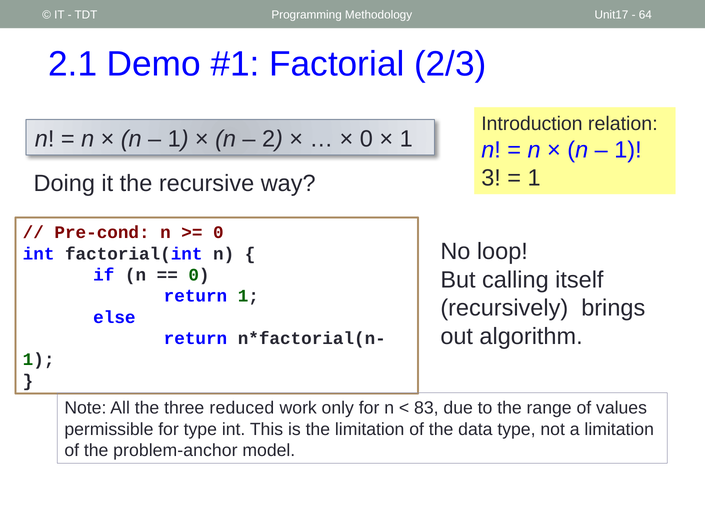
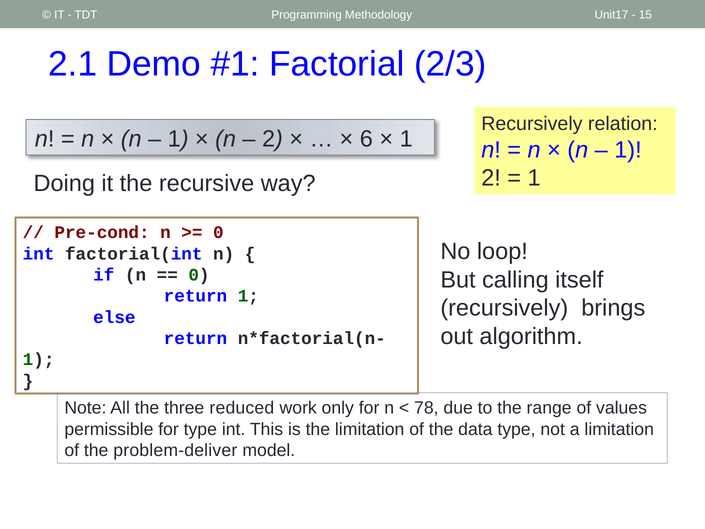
64: 64 -> 15 (645, 15)
Introduction: Introduction -> Recursively (532, 124)
0: 0 -> 6 (366, 139)
3: 3 -> 2 (491, 178)
83: 83 -> 78 (426, 408)
problem-anchor: problem-anchor -> problem-deliver (175, 450)
